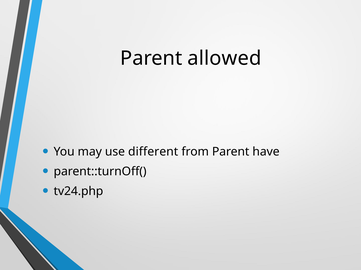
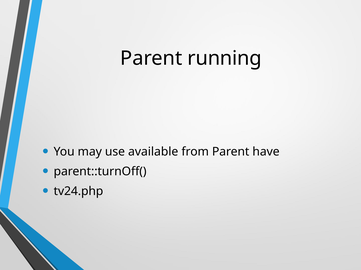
allowed: allowed -> running (225, 59)
different: different -> available (153, 152)
